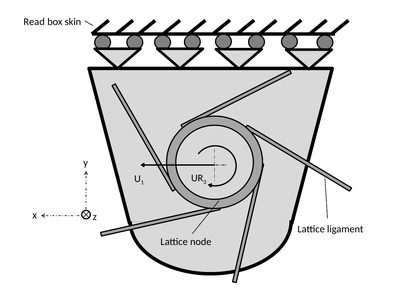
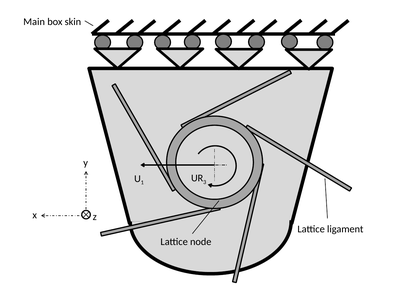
Read: Read -> Main (34, 22)
